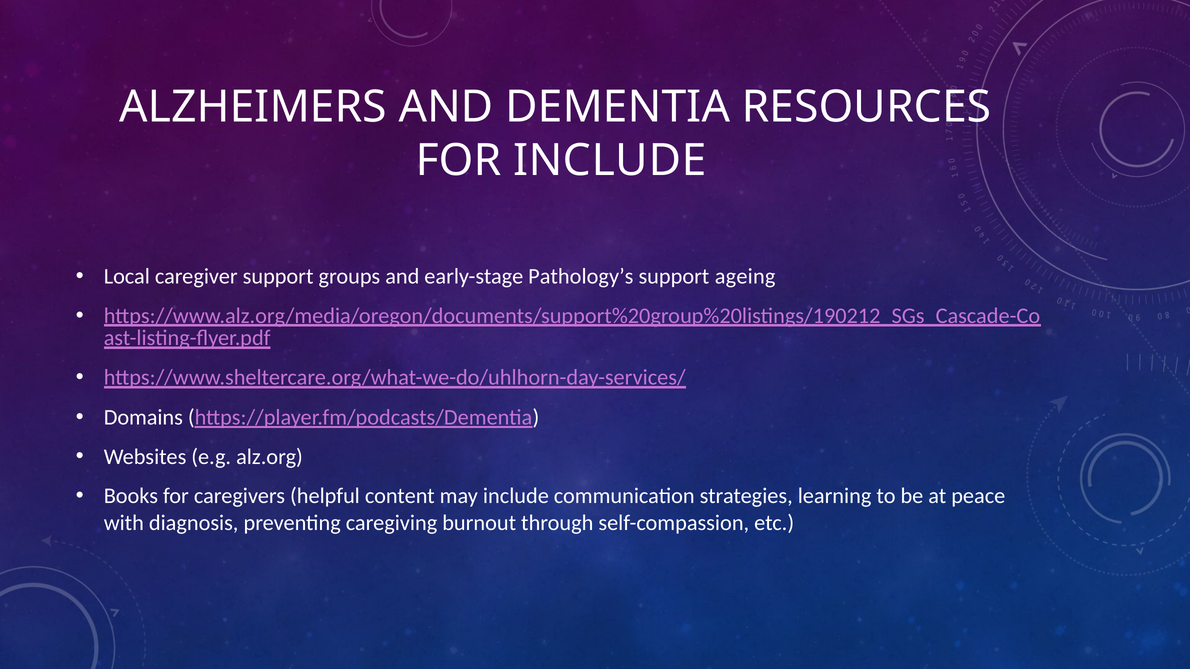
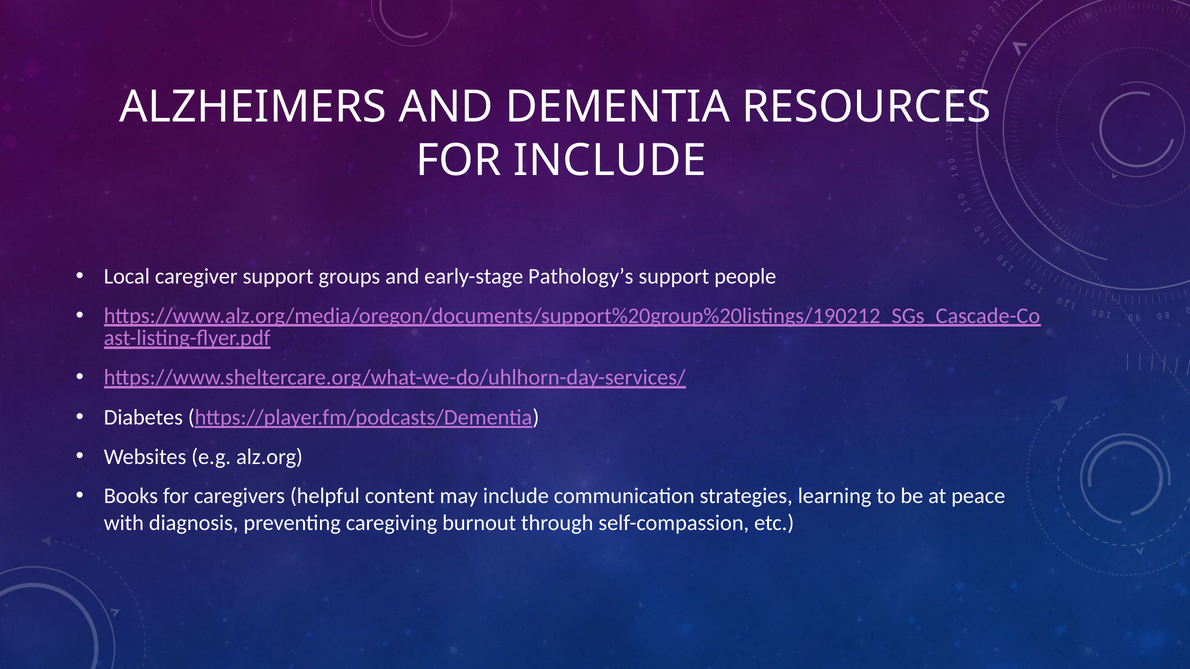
ageing: ageing -> people (745, 277)
Domains: Domains -> Diabetes (143, 417)
